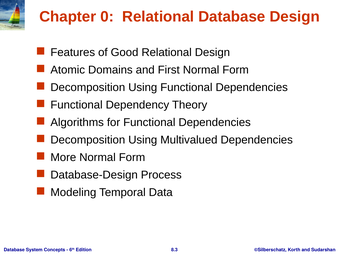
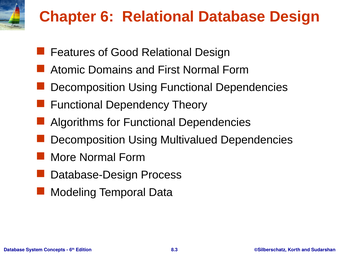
0: 0 -> 6 (107, 17)
